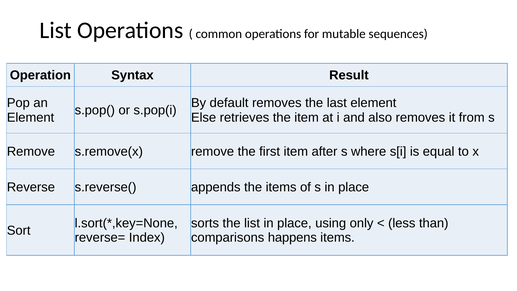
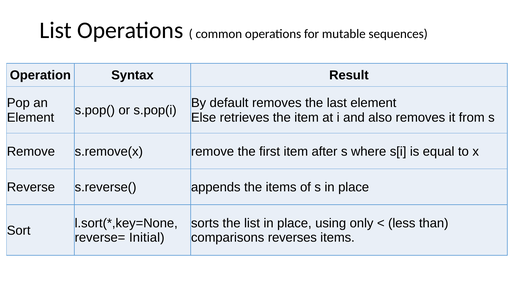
Index: Index -> Initial (147, 237)
happens: happens -> reverses (292, 237)
